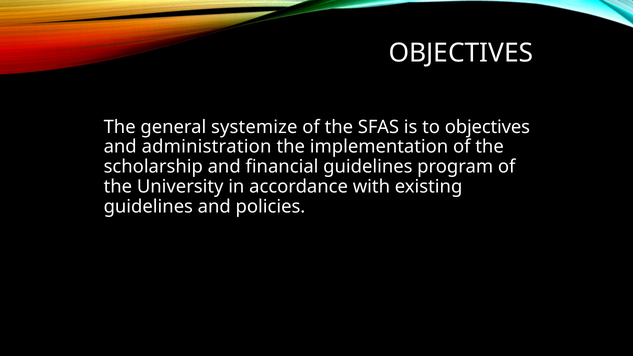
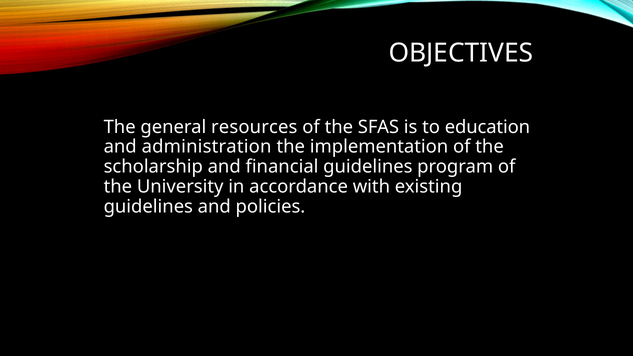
systemize: systemize -> resources (254, 127)
to objectives: objectives -> education (487, 127)
